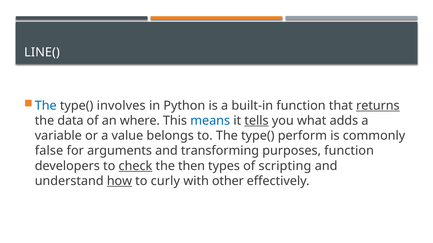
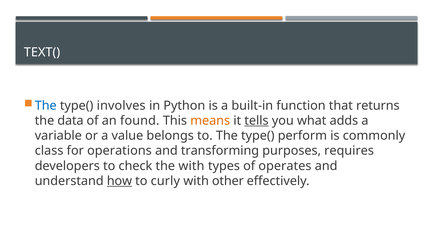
LINE(: LINE( -> TEXT( (42, 53)
returns underline: present -> none (378, 106)
where: where -> found (140, 121)
means colour: blue -> orange (210, 121)
false: false -> class (49, 151)
arguments: arguments -> operations (119, 151)
purposes function: function -> requires (349, 151)
check underline: present -> none (135, 166)
the then: then -> with (191, 166)
scripting: scripting -> operates (285, 166)
